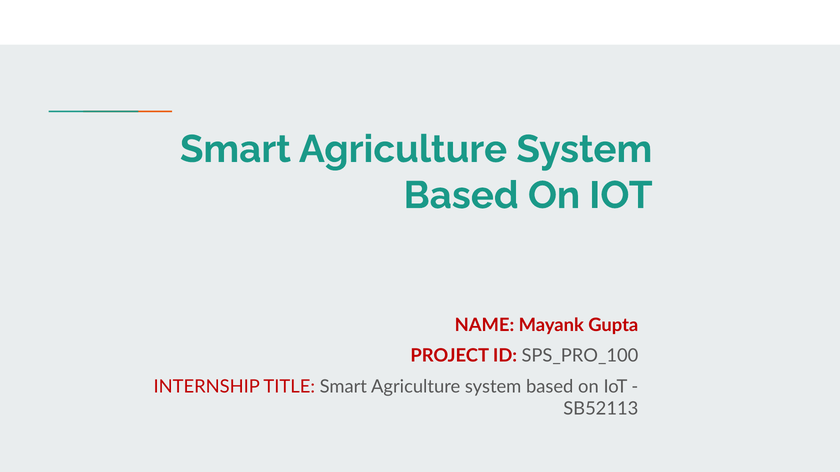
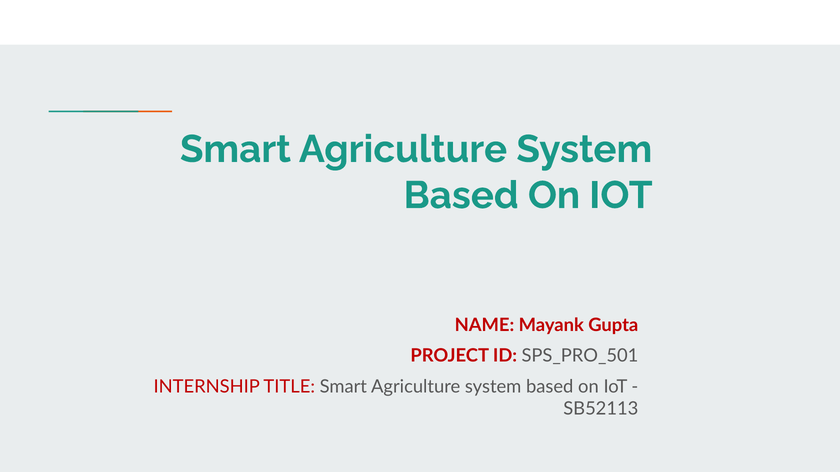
SPS_PRO_100: SPS_PRO_100 -> SPS_PRO_501 (580, 356)
